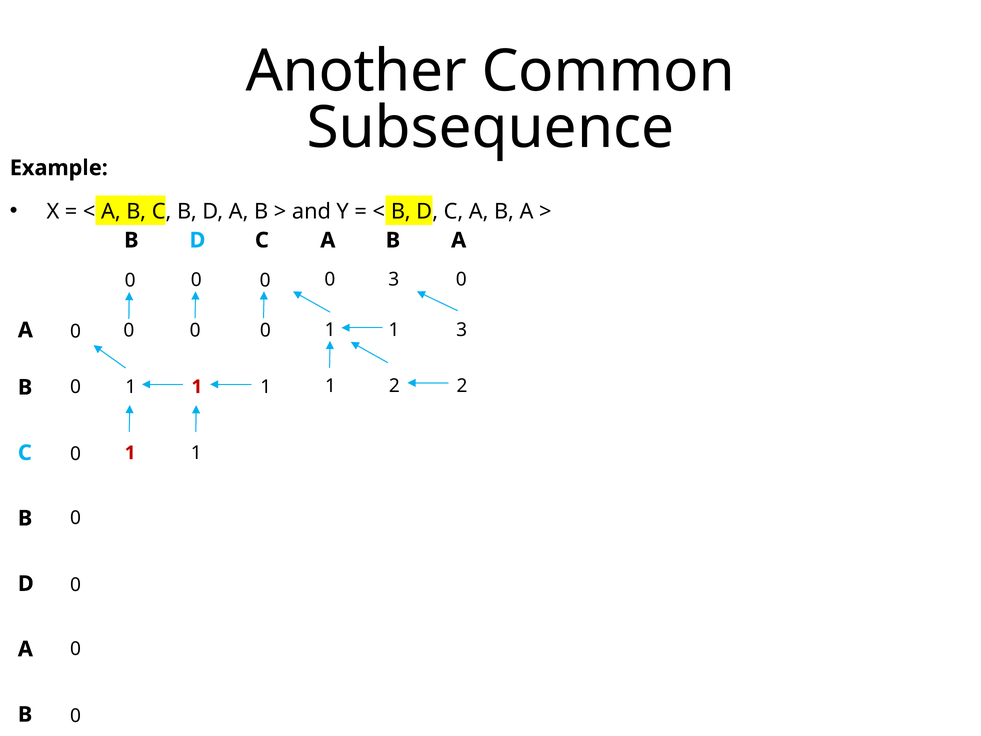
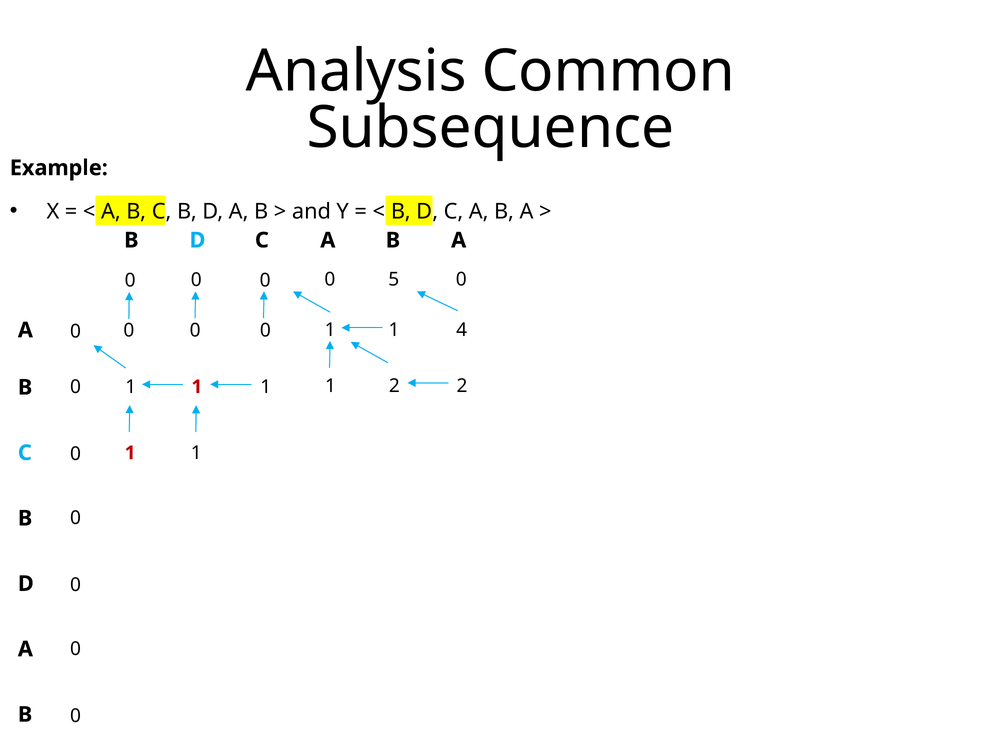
Another: Another -> Analysis (356, 71)
0 3: 3 -> 5 (394, 279)
1 3: 3 -> 4 (462, 330)
